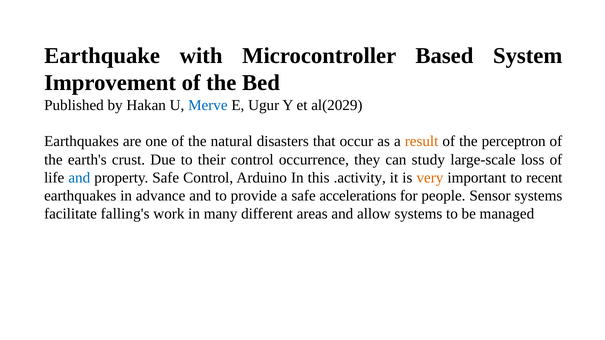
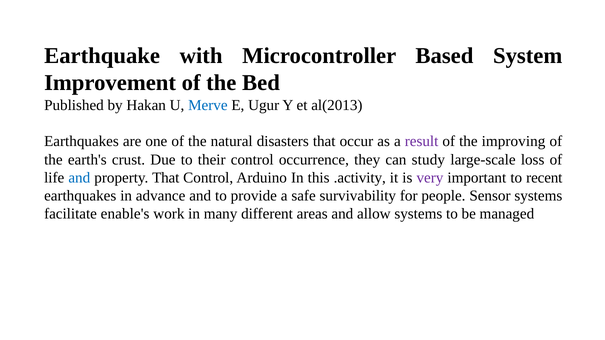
al(2029: al(2029 -> al(2013 (337, 105)
result colour: orange -> purple (422, 142)
perceptron: perceptron -> improving (514, 142)
property Safe: Safe -> That (166, 178)
very colour: orange -> purple (430, 178)
accelerations: accelerations -> survivability (358, 196)
falling's: falling's -> enable's (125, 214)
